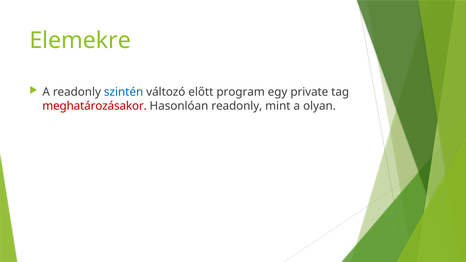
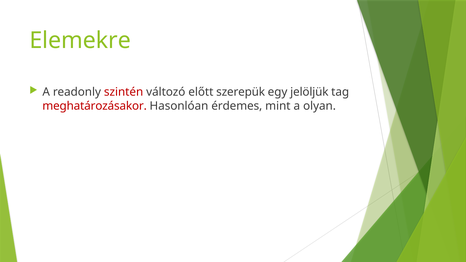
szintén colour: blue -> red (124, 92)
program: program -> szerepük (241, 92)
private: private -> jelöljük (309, 92)
Hasonlóan readonly: readonly -> érdemes (237, 106)
